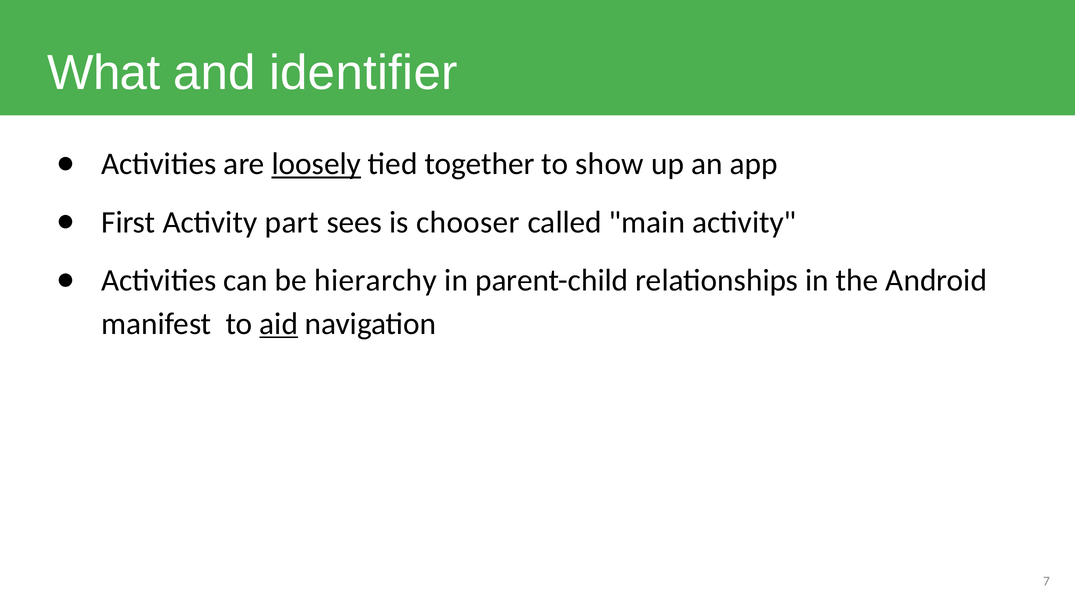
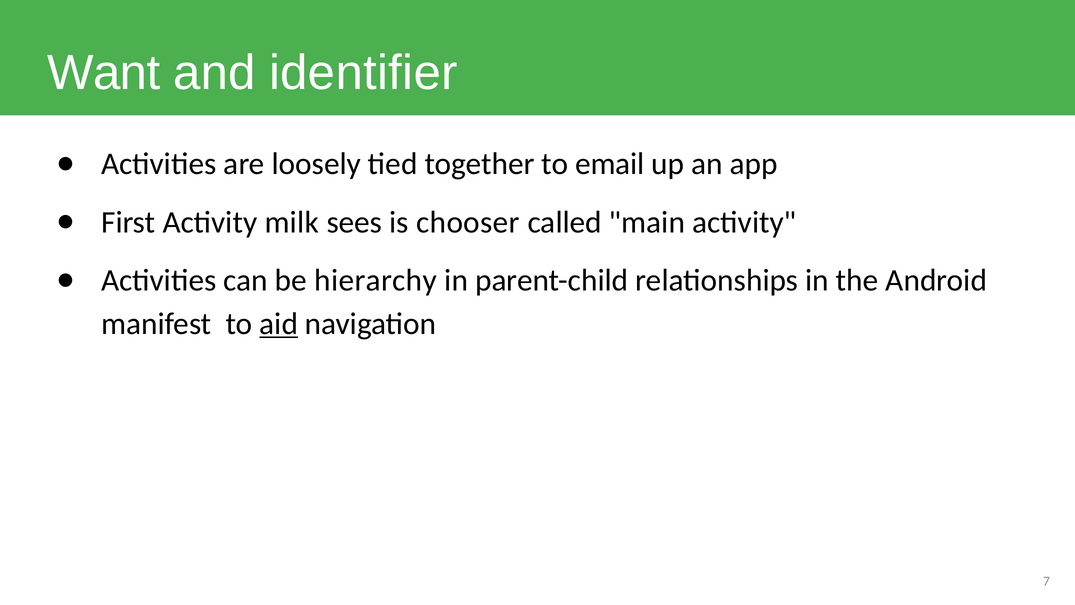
What: What -> Want (104, 73)
loosely underline: present -> none (316, 164)
show: show -> email (610, 164)
part: part -> milk (292, 222)
